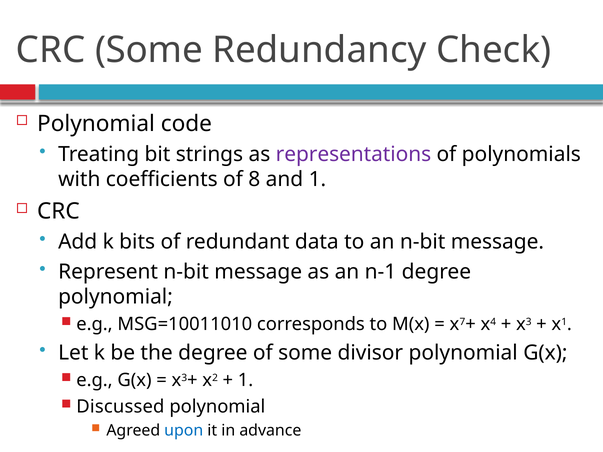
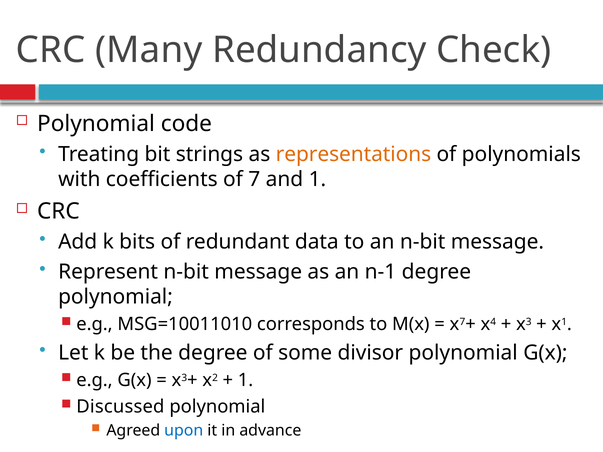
CRC Some: Some -> Many (149, 50)
representations colour: purple -> orange (353, 154)
8: 8 -> 7 (254, 179)
